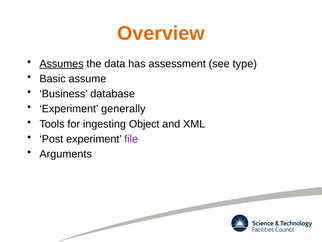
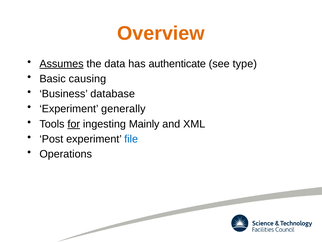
assessment: assessment -> authenticate (177, 64)
assume: assume -> causing (87, 79)
for underline: none -> present (74, 124)
Object: Object -> Mainly (144, 124)
file colour: purple -> blue (131, 139)
Arguments: Arguments -> Operations (66, 154)
